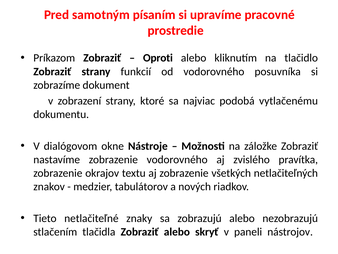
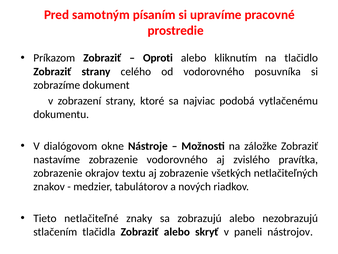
funkcií: funkcií -> celého (136, 71)
